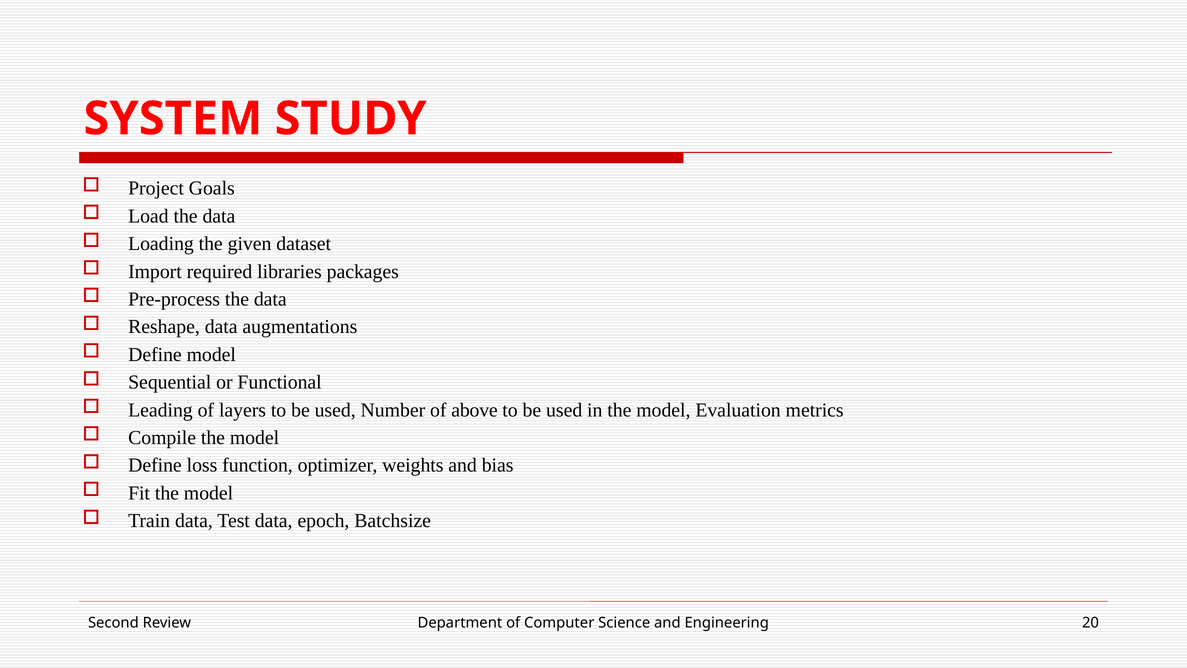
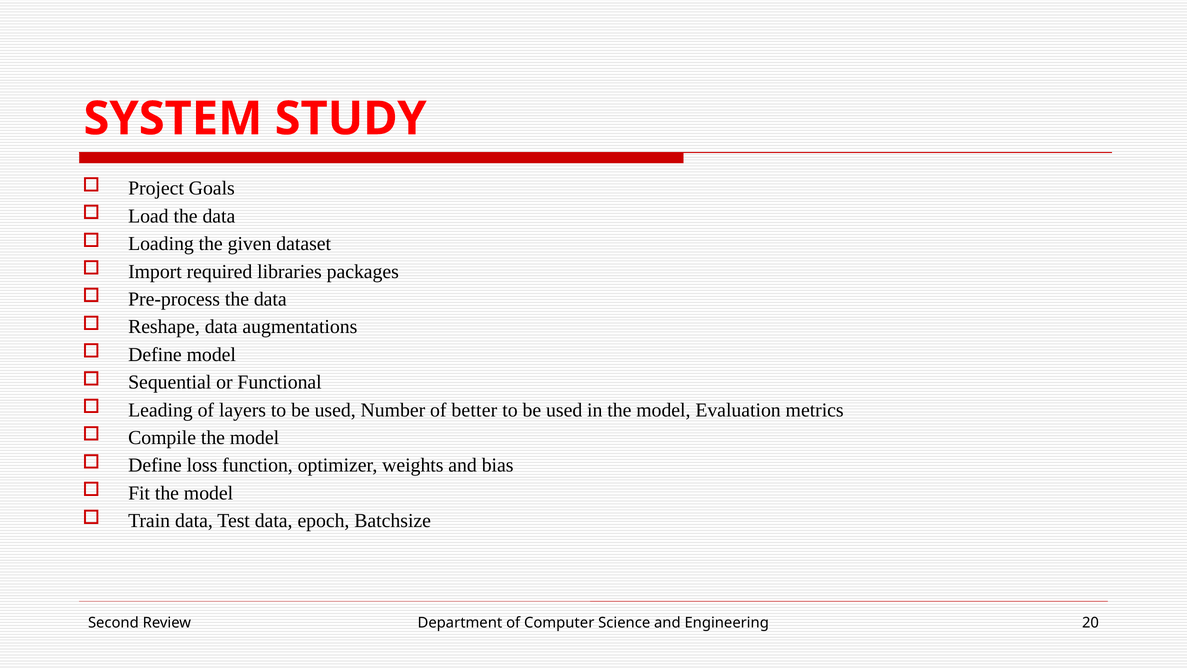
above: above -> better (474, 410)
